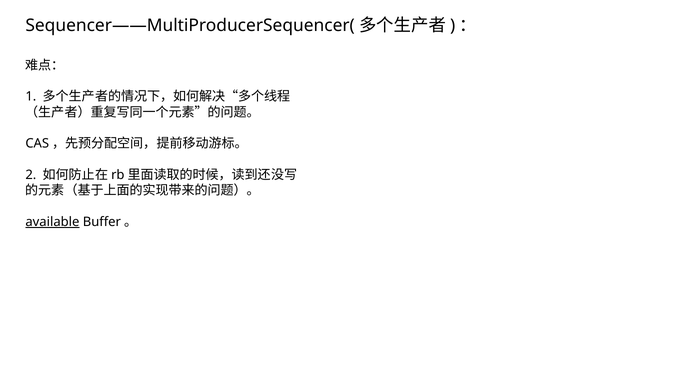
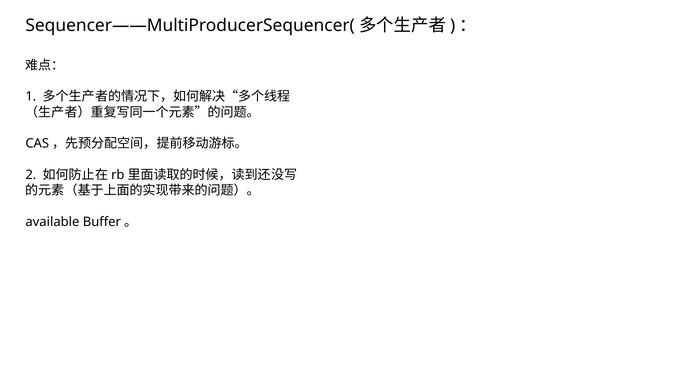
available underline: present -> none (52, 222)
